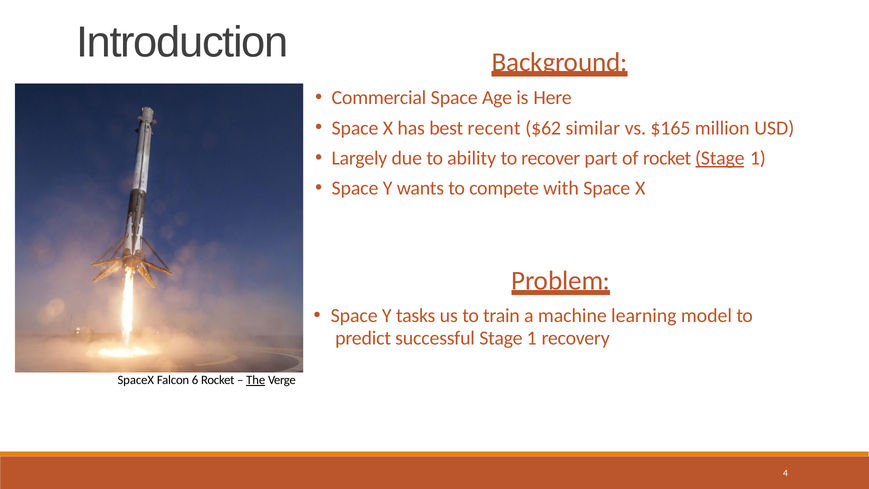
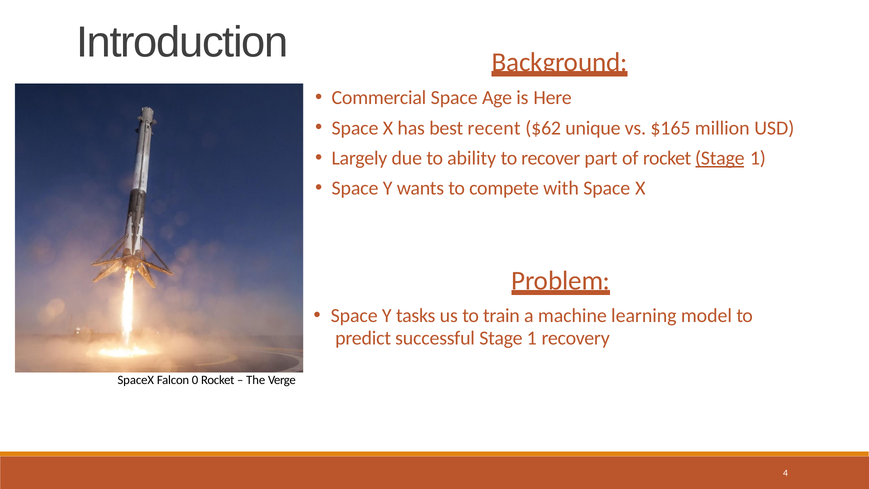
similar: similar -> unique (593, 128)
6: 6 -> 0 (195, 380)
The underline: present -> none (256, 380)
